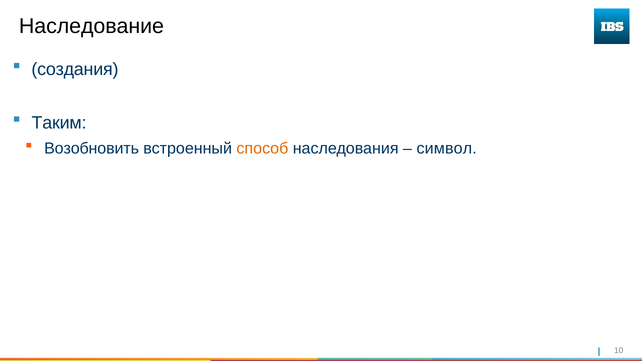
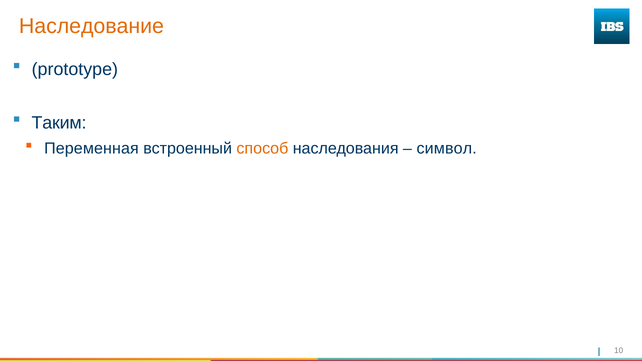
Наследование colour: black -> orange (91, 26)
создания: создания -> prototype (75, 69)
Возобновить: Возобновить -> Переменная (91, 149)
